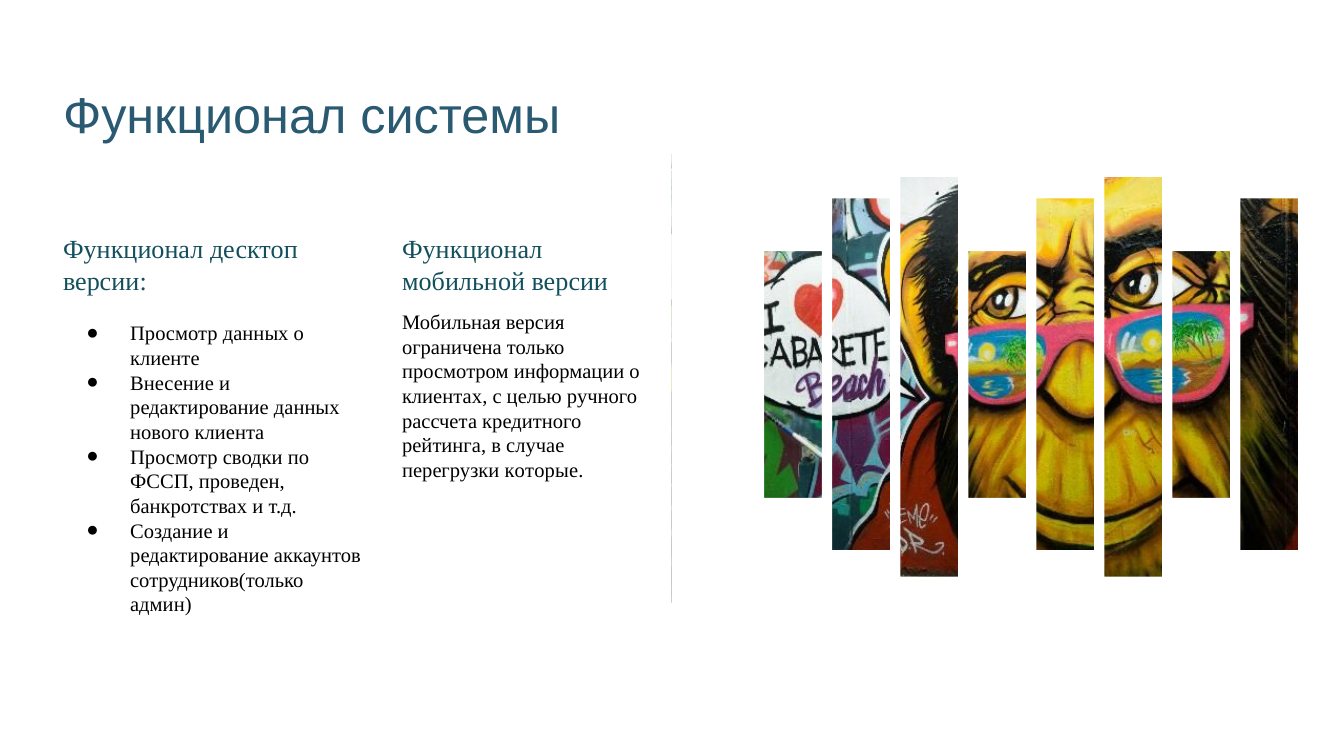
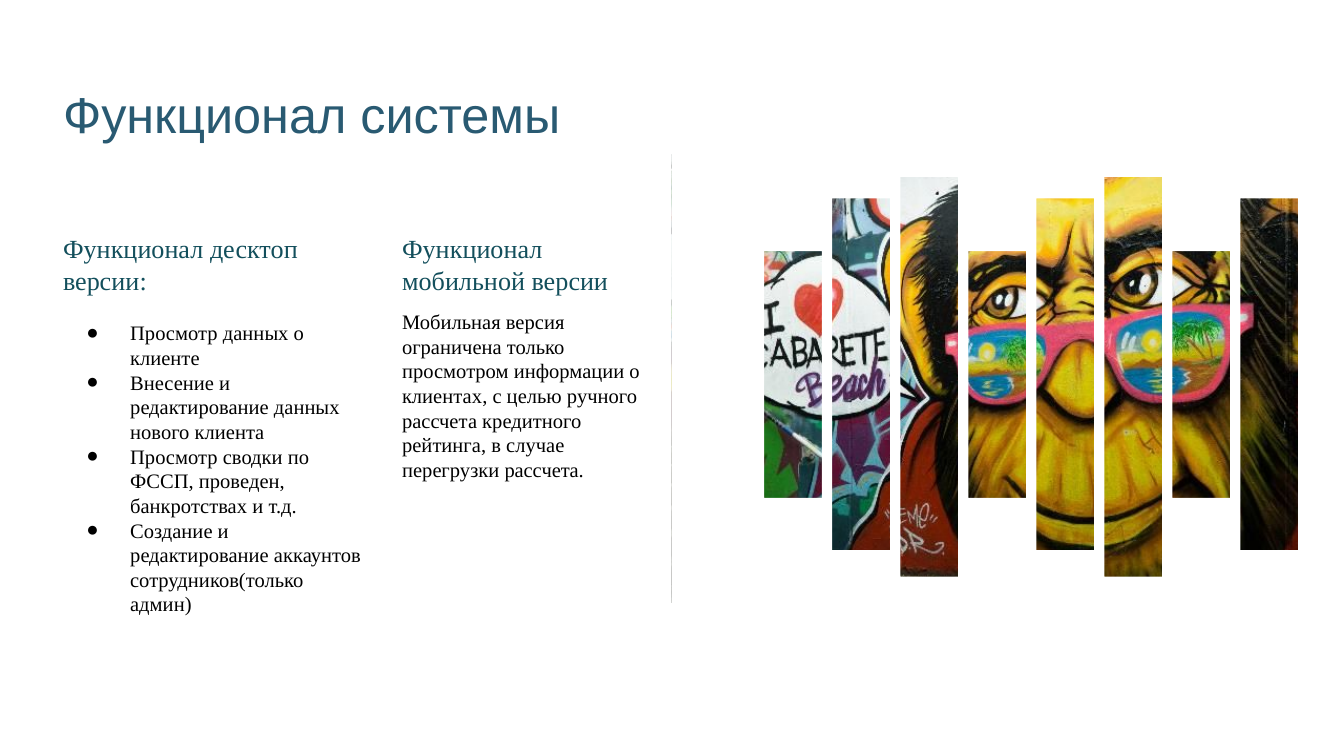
перегрузки которые: которые -> рассчета (544, 470)
